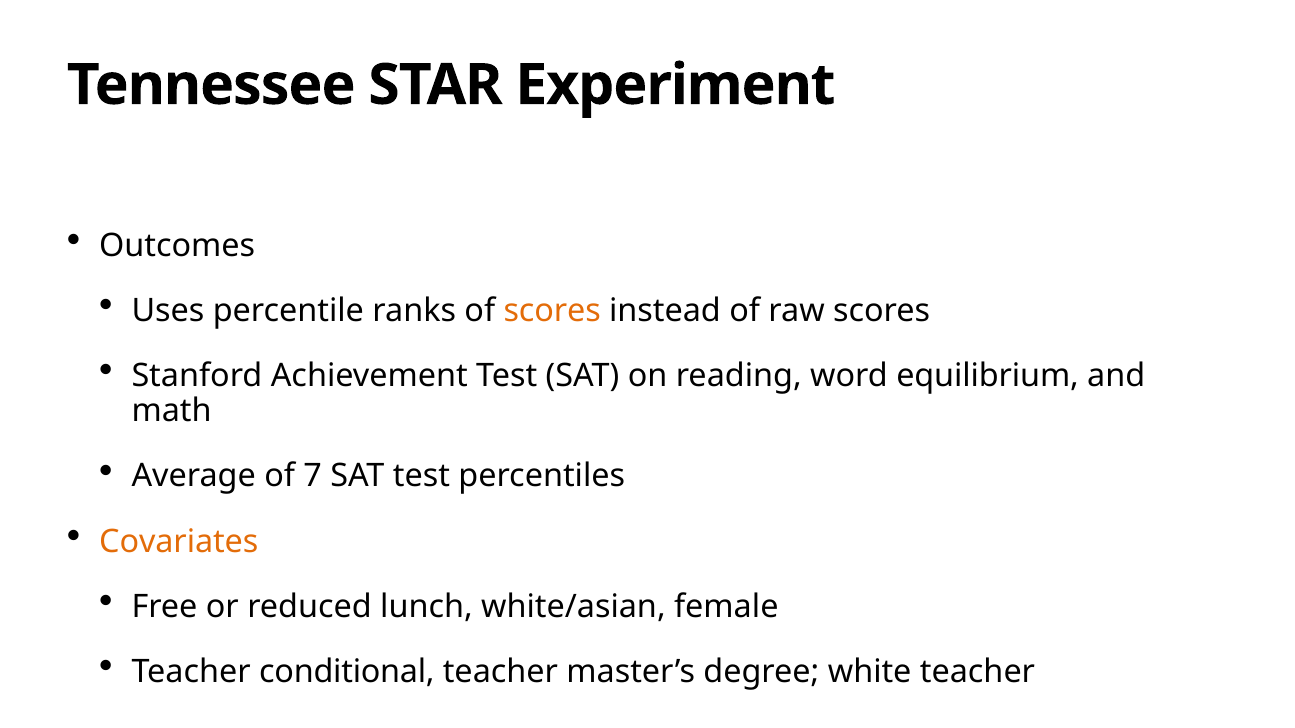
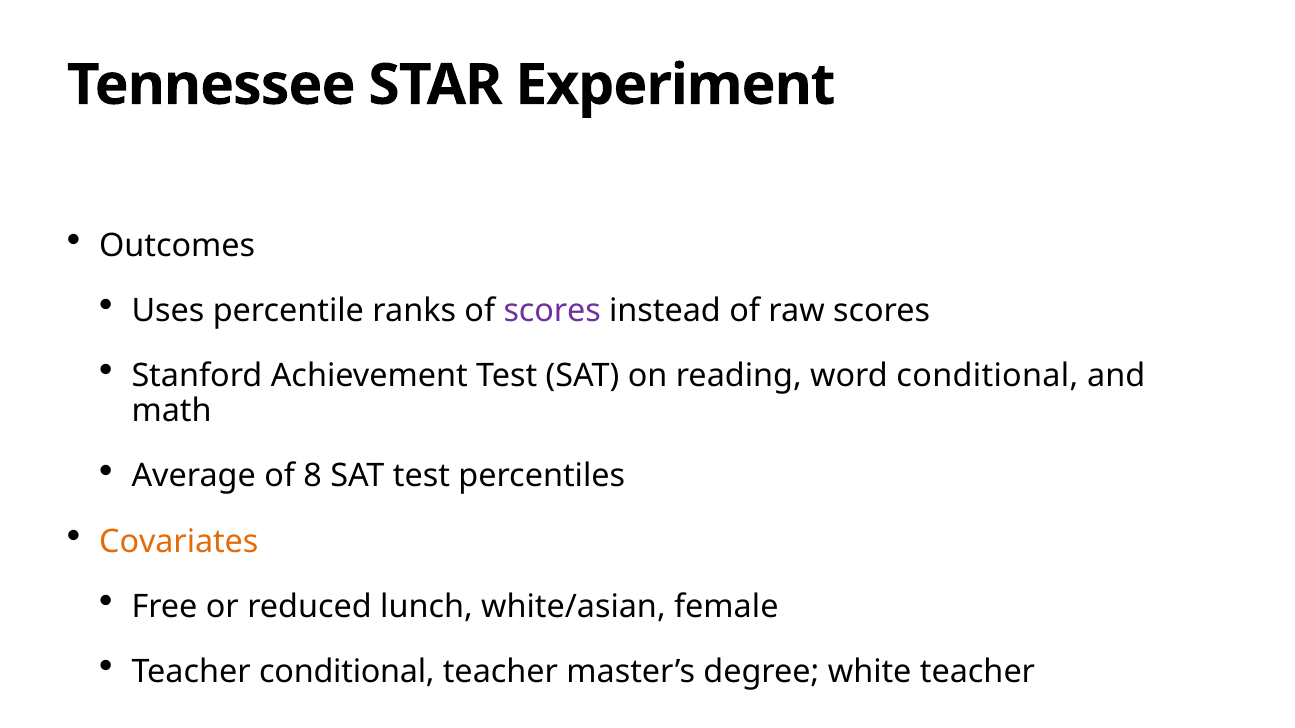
scores colour: orange -> purple (552, 311)
word equilibrium: equilibrium -> conditional (987, 376)
7: 7 -> 8 (313, 477)
